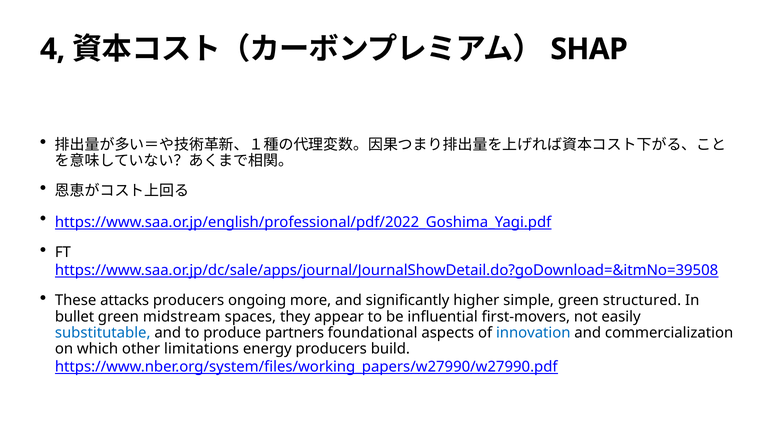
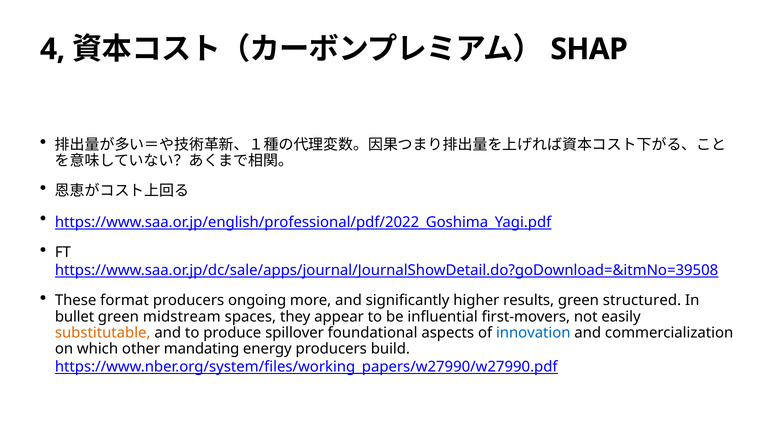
attacks: attacks -> format (125, 301)
simple: simple -> results (529, 301)
substitutable colour: blue -> orange (103, 333)
partners: partners -> spillover (295, 333)
limitations: limitations -> mandating (202, 349)
